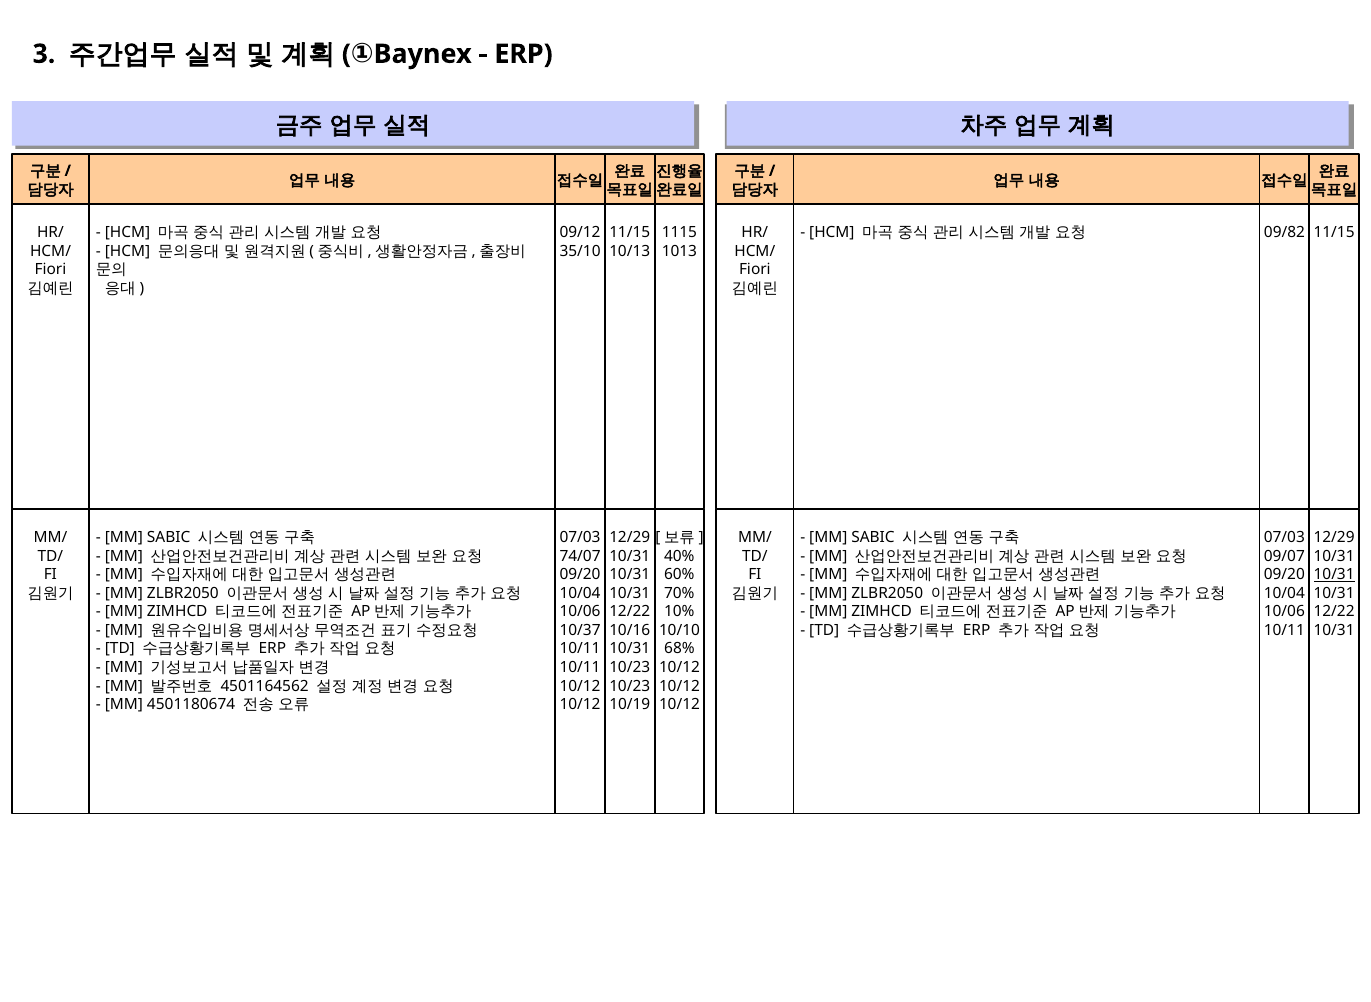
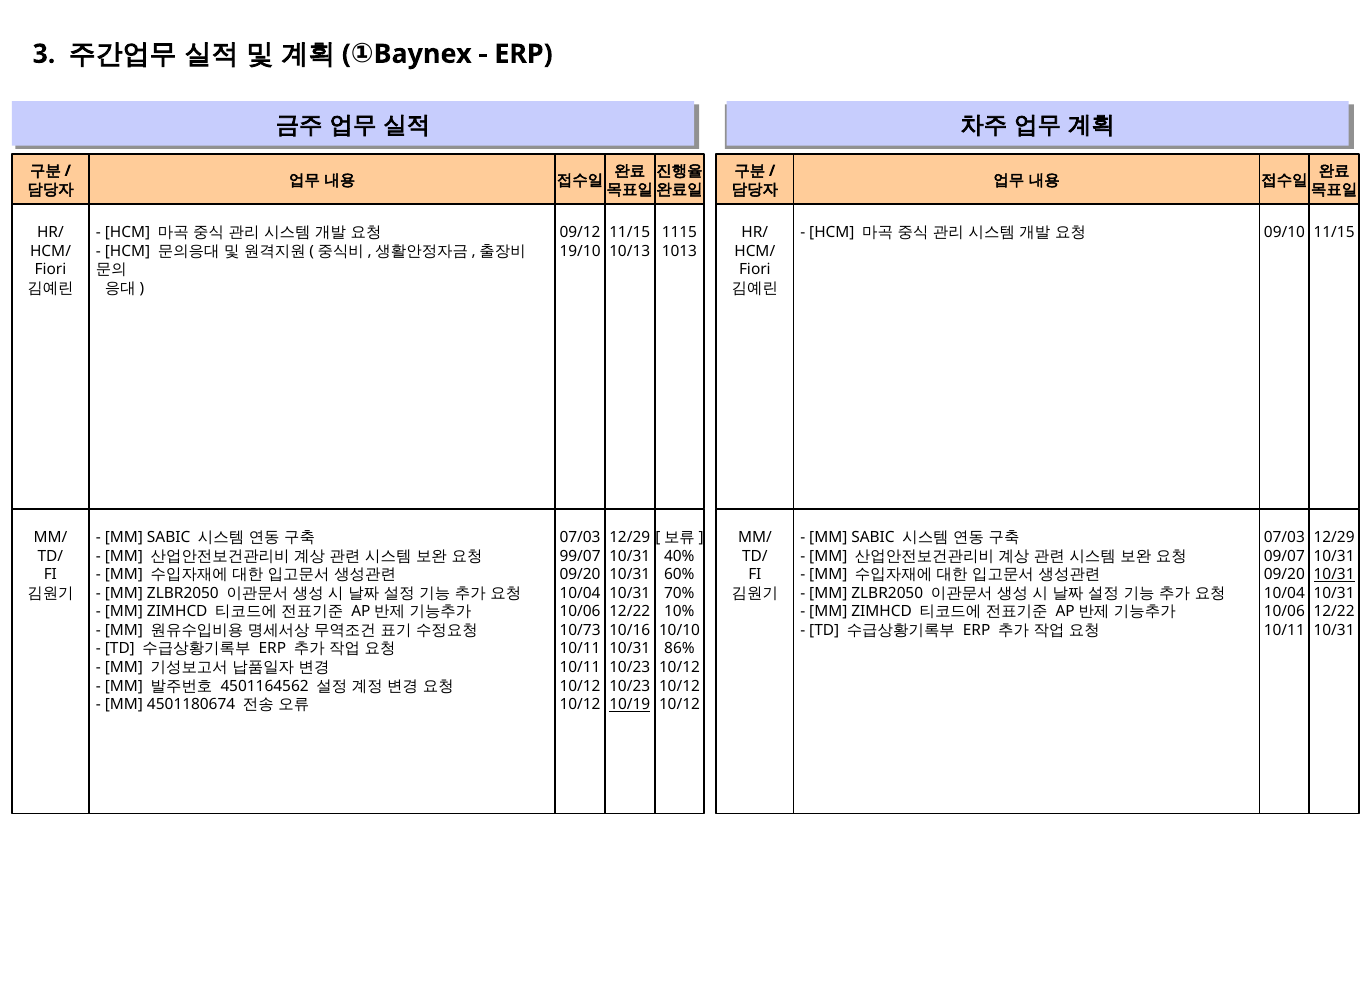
09/82: 09/82 -> 09/10 (1284, 233)
35/10: 35/10 -> 19/10 (580, 251)
74/07: 74/07 -> 99/07 (580, 556)
10/37: 10/37 -> 10/73 (580, 631)
68%: 68% -> 86% (679, 649)
10/19 underline: none -> present (630, 705)
